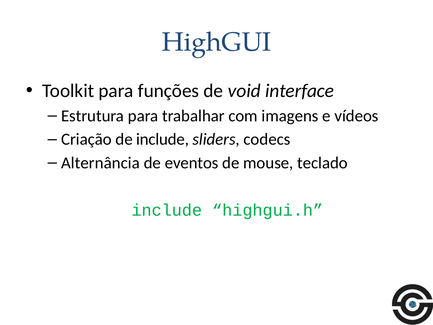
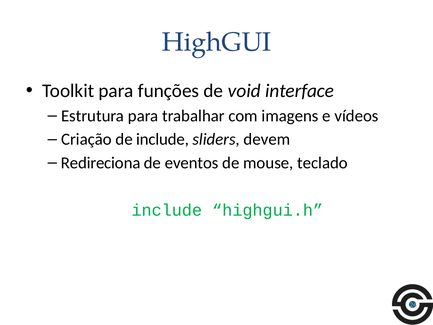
codecs: codecs -> devem (267, 139)
Alternância: Alternância -> Redireciona (101, 163)
